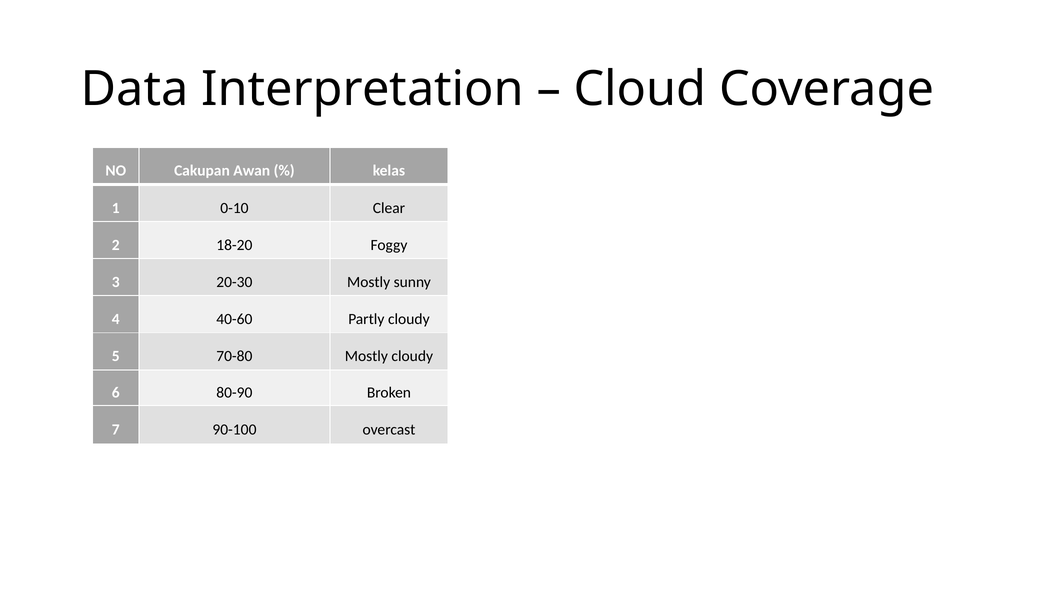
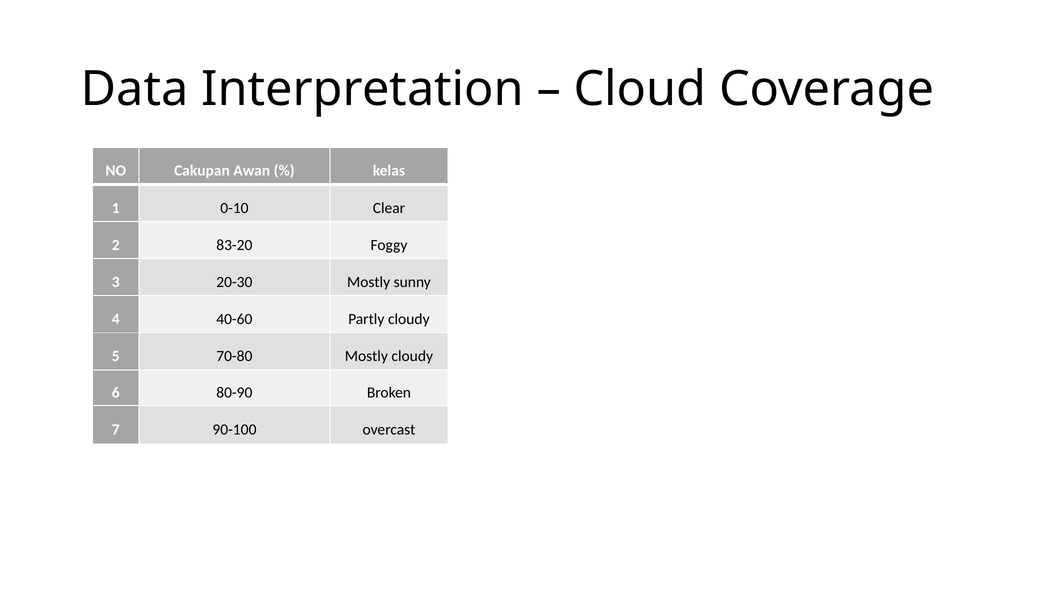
18-20: 18-20 -> 83-20 (234, 245)
